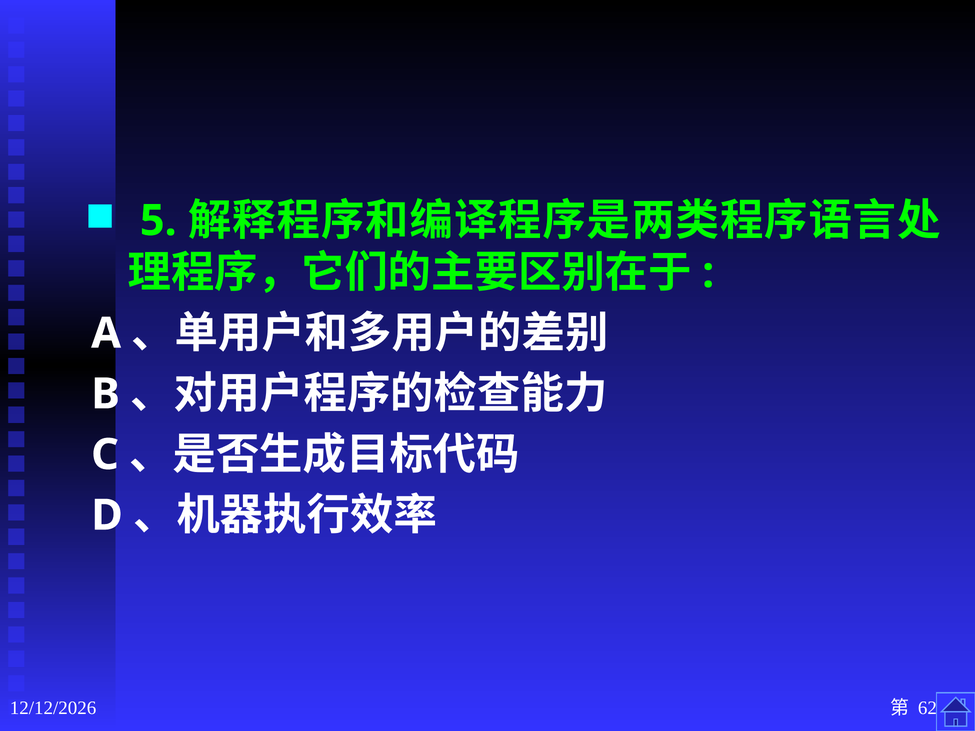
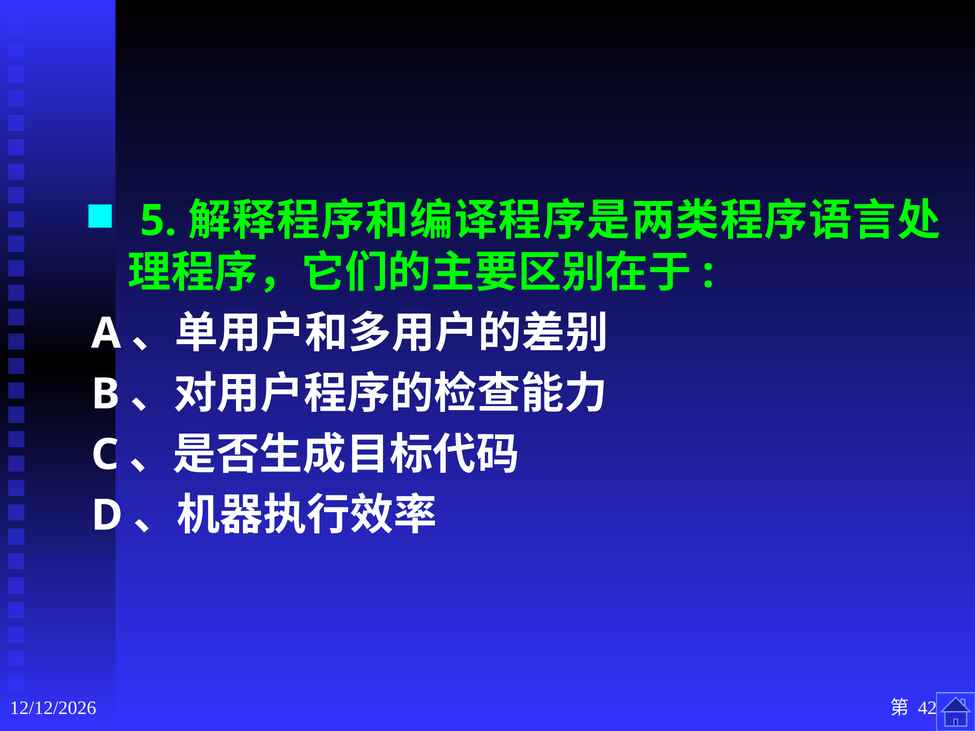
62: 62 -> 42 (927, 708)
